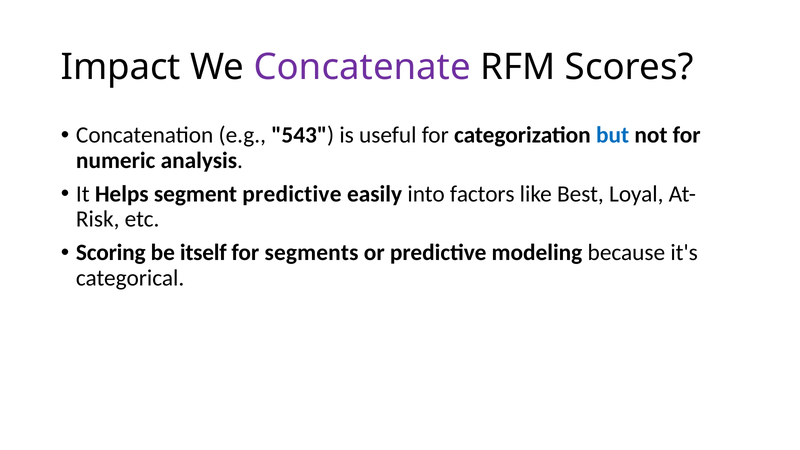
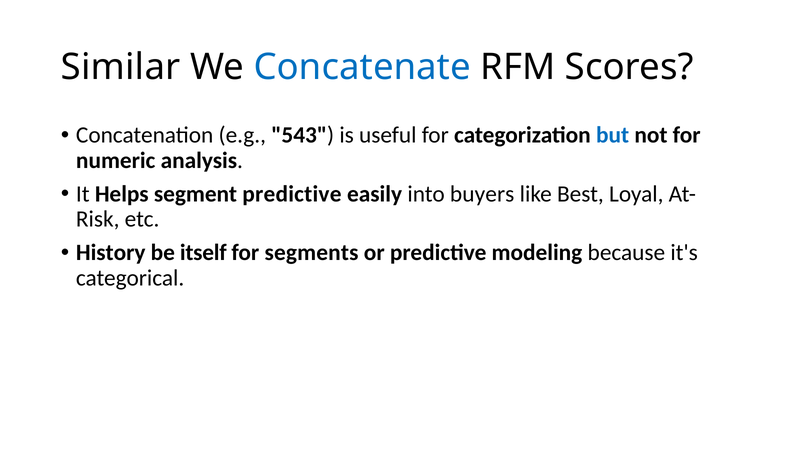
Impact: Impact -> Similar (121, 67)
Concatenate colour: purple -> blue (362, 67)
factors: factors -> buyers (482, 194)
Scoring: Scoring -> History (111, 253)
